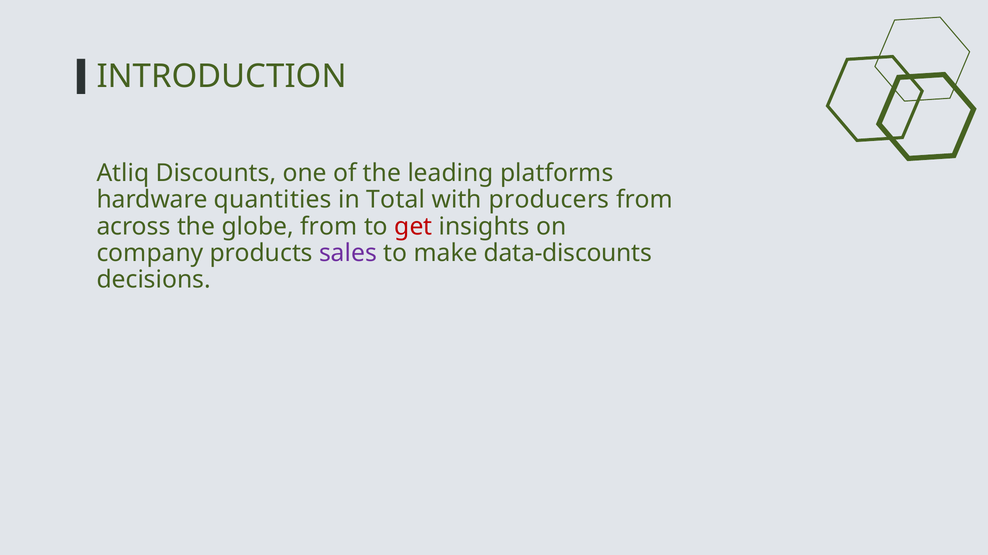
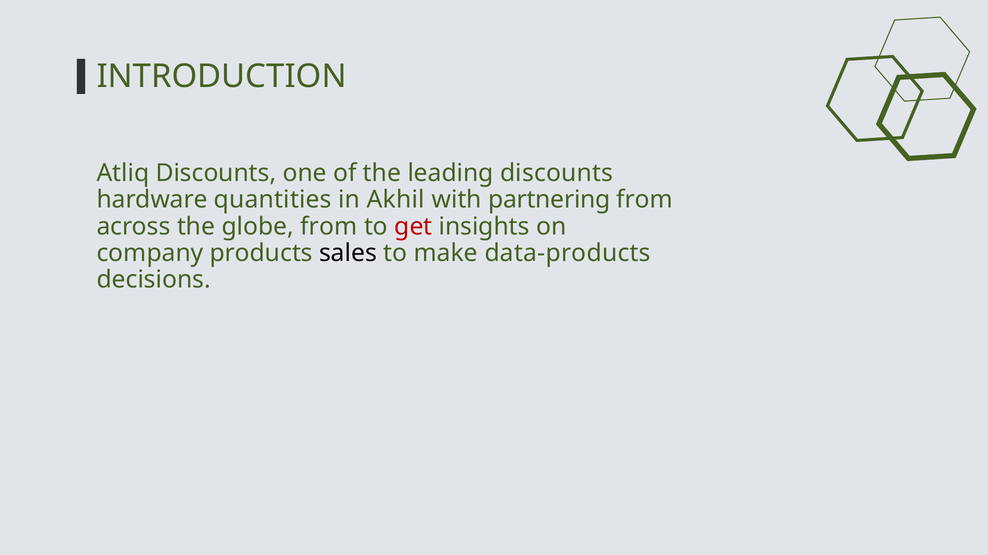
leading platforms: platforms -> discounts (557, 173)
Total: Total -> Akhil (396, 200)
producers: producers -> partnering (549, 200)
sales colour: purple -> black (348, 253)
data-discounts: data-discounts -> data-products (568, 253)
